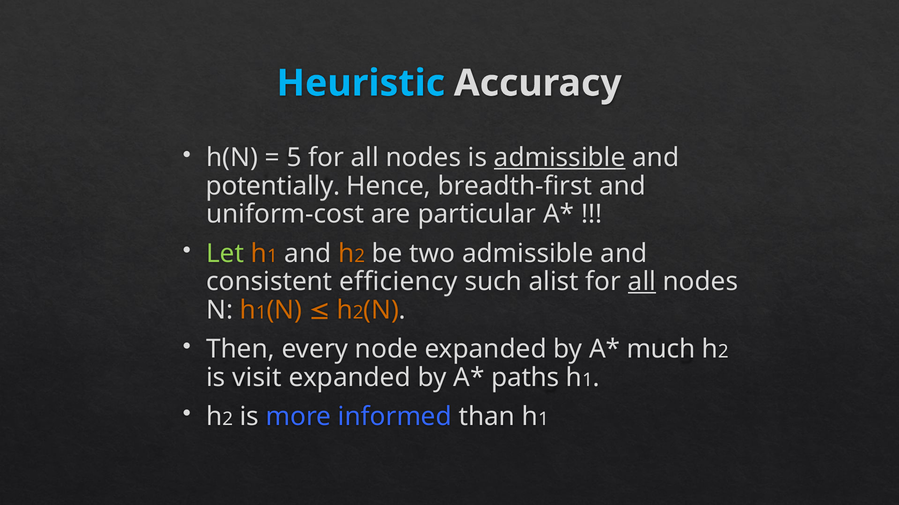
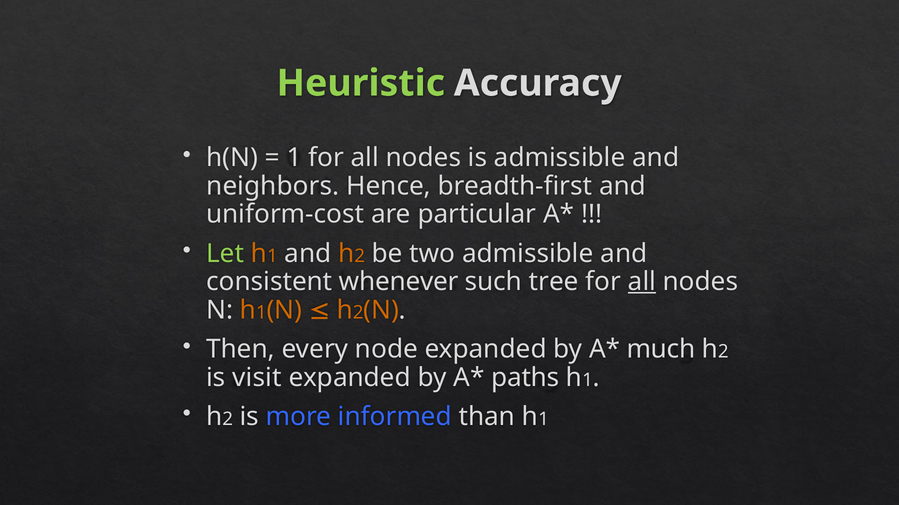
Heuristic colour: light blue -> light green (361, 83)
5: 5 -> 1 (294, 158)
admissible underline: present -> none (560, 158)
potentially: potentially -> neighbors (273, 186)
efficiency: efficiency -> whenever (399, 282)
alist: alist -> tree (554, 282)
